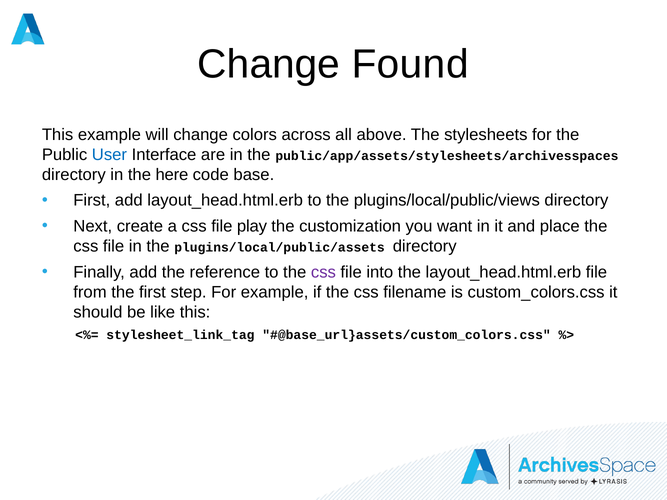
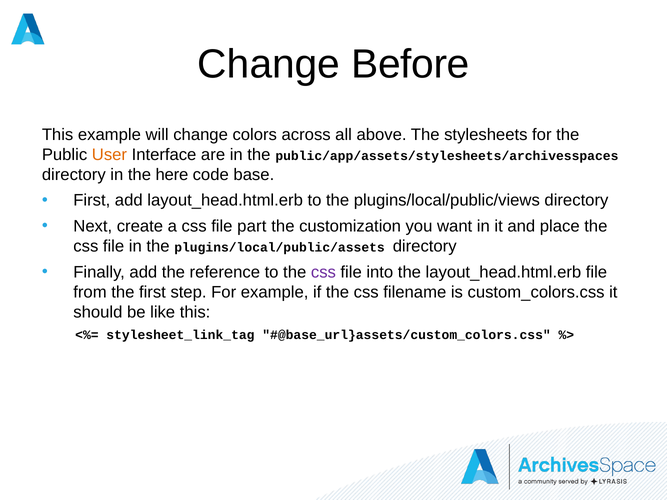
Found: Found -> Before (410, 65)
User colour: blue -> orange (109, 155)
play: play -> part (252, 226)
